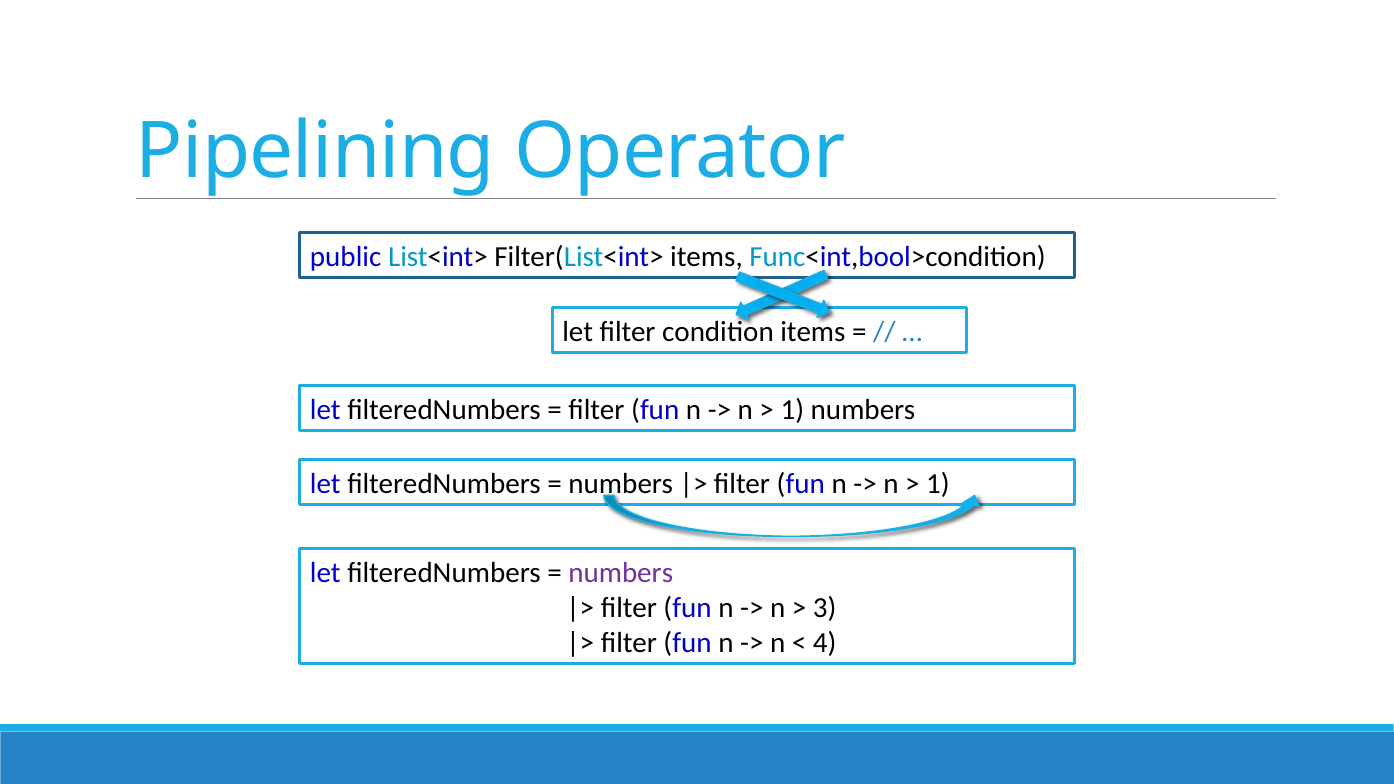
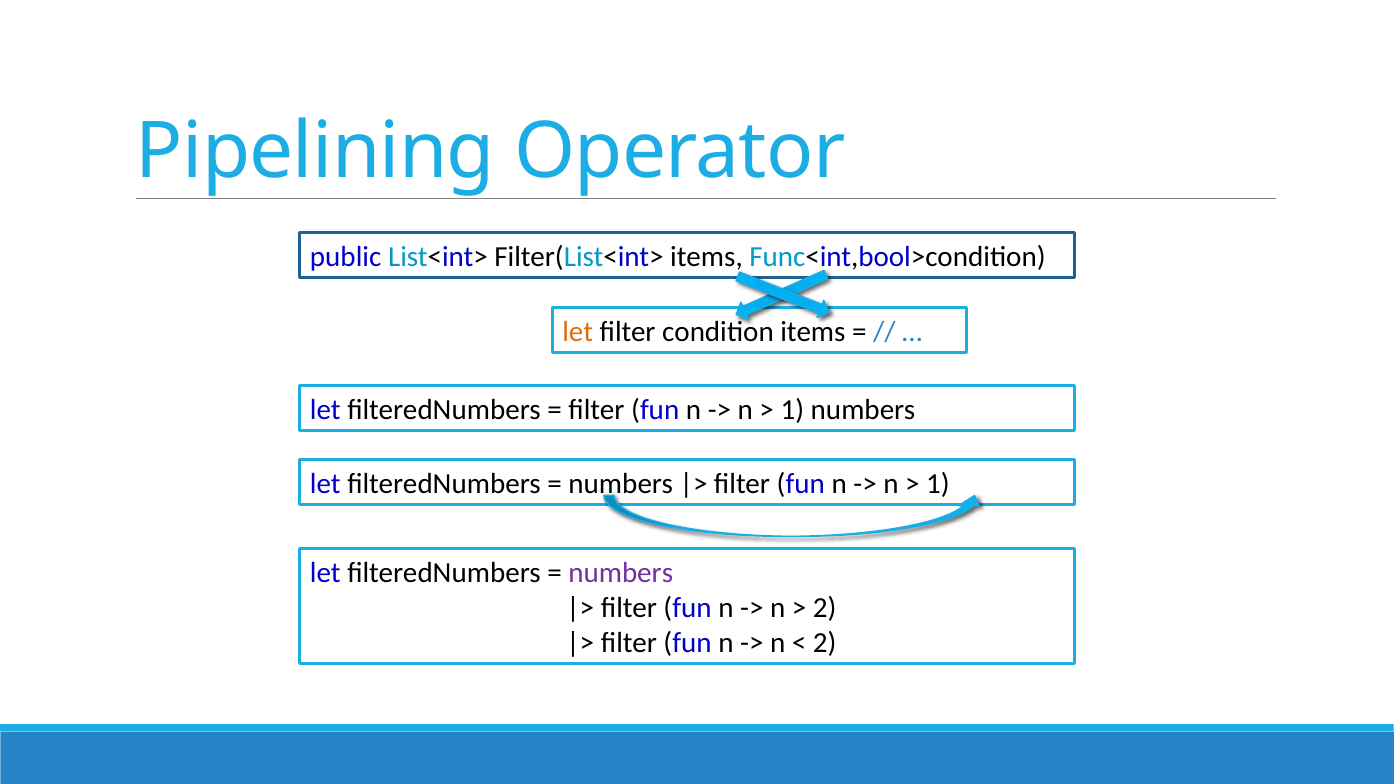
let colour: black -> orange (578, 332)
3: 3 -> 2 (825, 608)
4: 4 -> 2 (825, 643)
